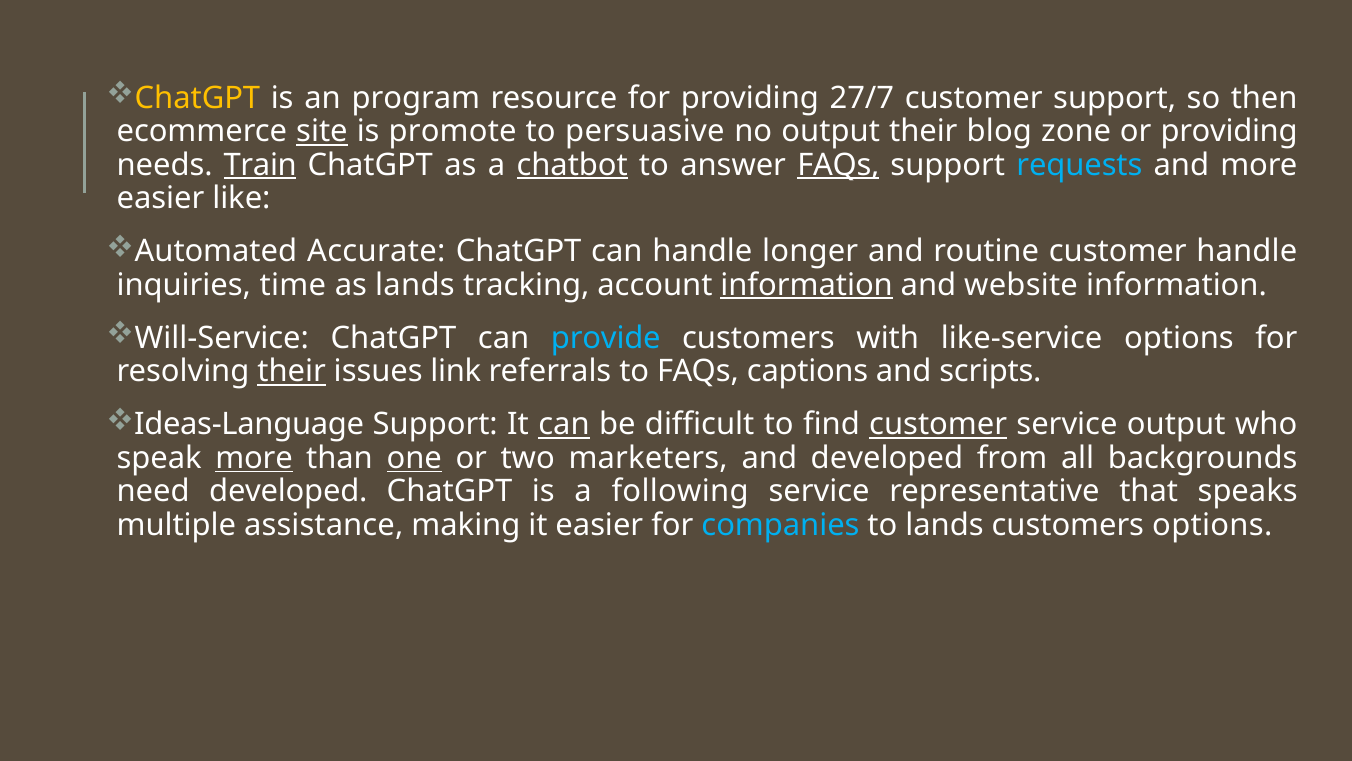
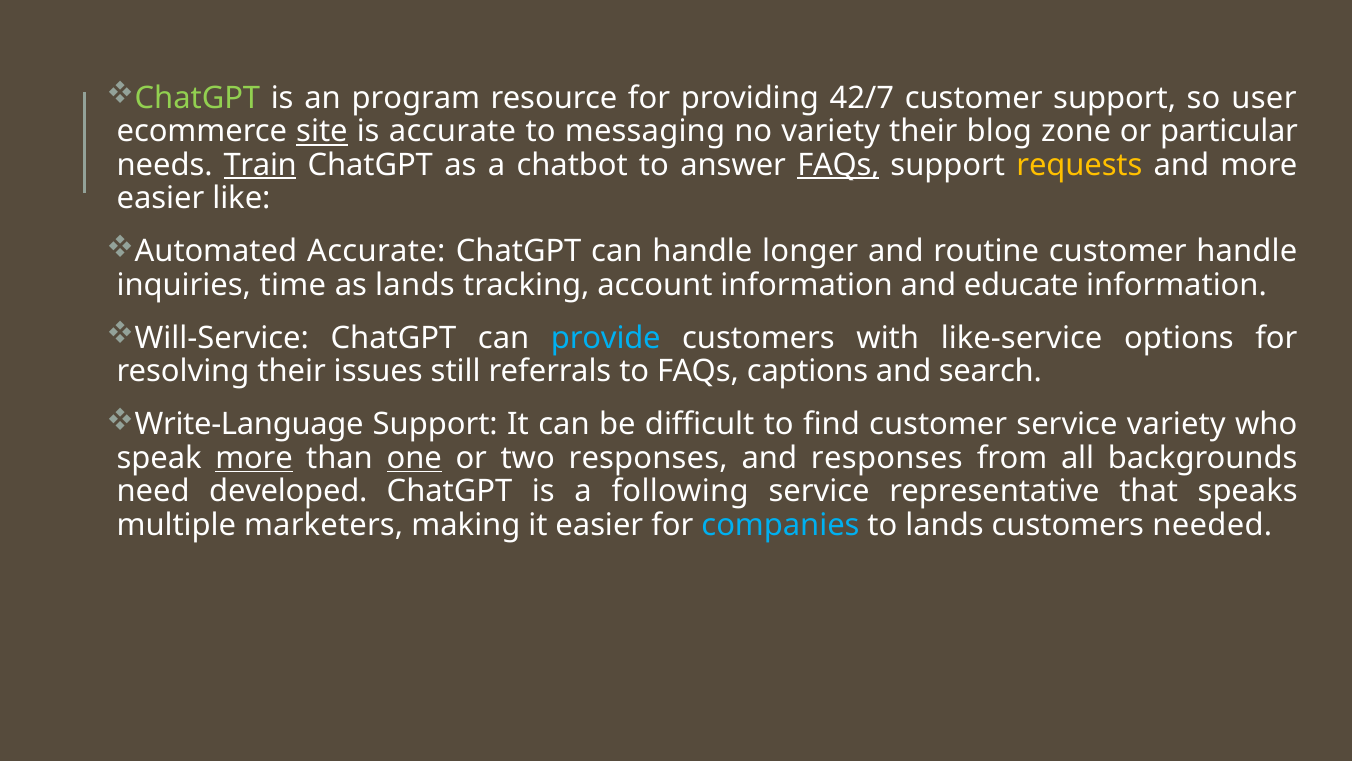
ChatGPT colour: yellow -> light green (197, 98)
27/7: 27/7 -> 42/7 (862, 98)
then: then -> user (1264, 98)
is promote: promote -> accurate (453, 131)
persuasive: persuasive -> messaging (645, 131)
no output: output -> variety (831, 131)
or providing: providing -> particular (1229, 131)
chatbot underline: present -> none (572, 165)
requests colour: light blue -> yellow (1079, 165)
information underline: present -> none (807, 285)
website: website -> educate (1021, 285)
their underline: present -> none (292, 371)
link: link -> still (456, 371)
scripts: scripts -> search (990, 371)
Ideas-Language: Ideas-Language -> Write-Language (249, 424)
can underline: present -> none (564, 424)
customer underline: present -> none (938, 424)
service output: output -> variety (1176, 424)
two marketers: marketers -> responses (648, 458)
and developed: developed -> responses (887, 458)
assistance: assistance -> marketers (324, 525)
customers options: options -> needed (1212, 525)
